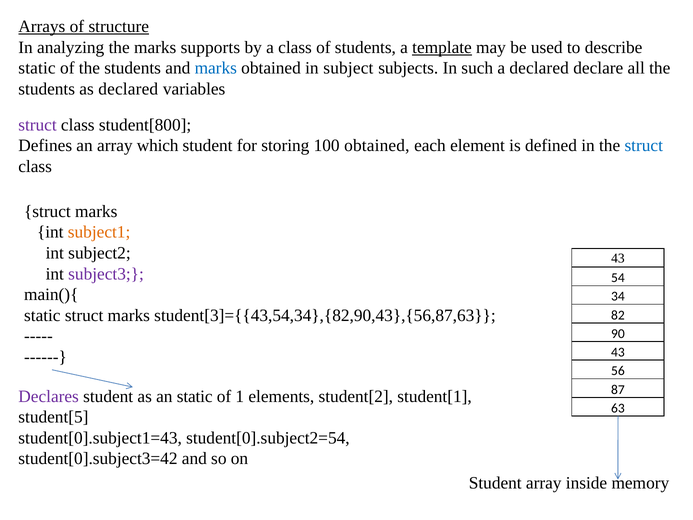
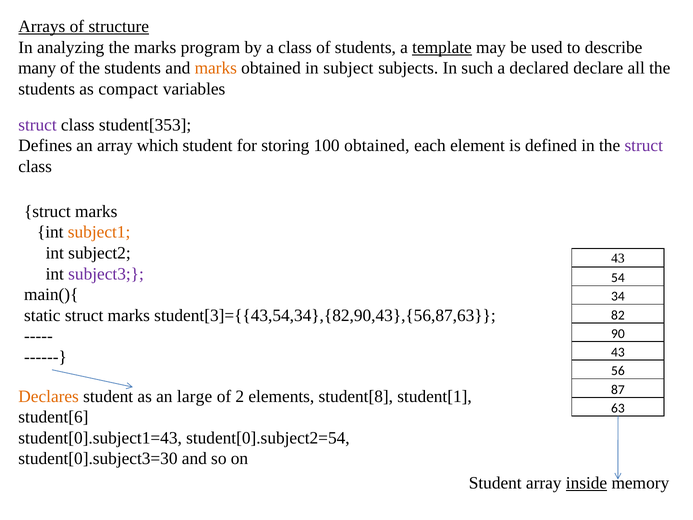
supports: supports -> program (210, 47)
static: static -> many (37, 68)
marks colour: blue -> orange (216, 68)
as declared: declared -> compact (128, 89)
student[800: student[800 -> student[353 (145, 125)
struct colour: blue -> purple (644, 146)
Declares colour: purple -> orange (49, 396)
an static: static -> large (195, 396)
1: 1 -> 2 (240, 396)
student[2: student[2 -> student[8 (356, 396)
student[5: student[5 -> student[6 (53, 417)
student[0].subject3=42: student[0].subject3=42 -> student[0].subject3=30 (98, 459)
inside underline: none -> present (587, 483)
